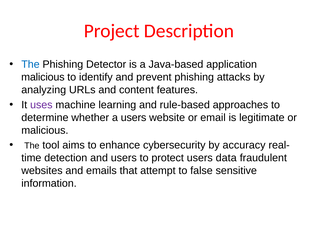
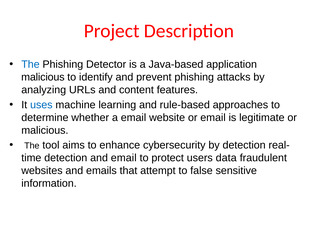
uses colour: purple -> blue (41, 105)
a users: users -> email (134, 117)
by accuracy: accuracy -> detection (244, 145)
and users: users -> email (124, 158)
